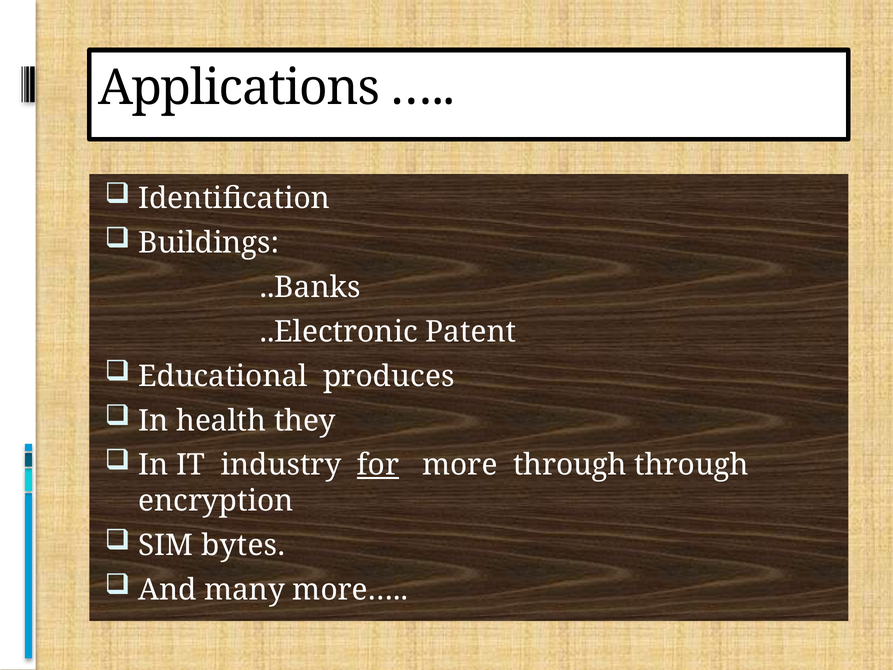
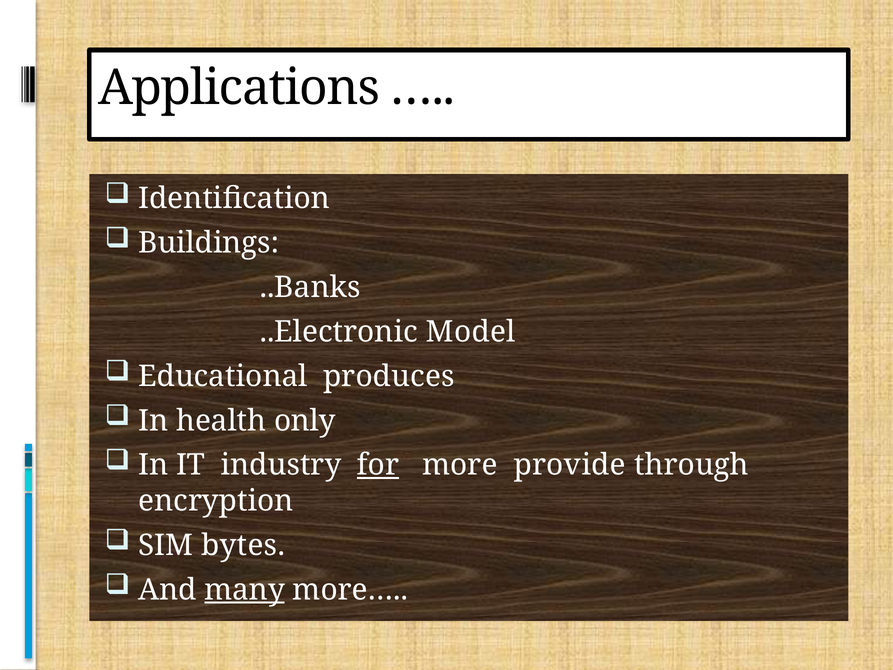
Patent: Patent -> Model (471, 332)
they: they -> only (305, 421)
more through: through -> provide (570, 465)
many underline: none -> present (245, 589)
